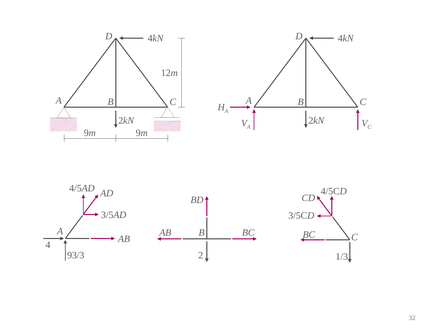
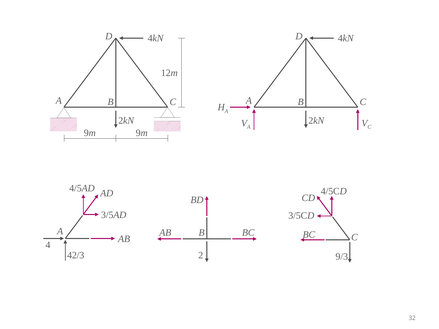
93/3: 93/3 -> 42/3 (76, 256)
1/3: 1/3 -> 9/3 (342, 257)
